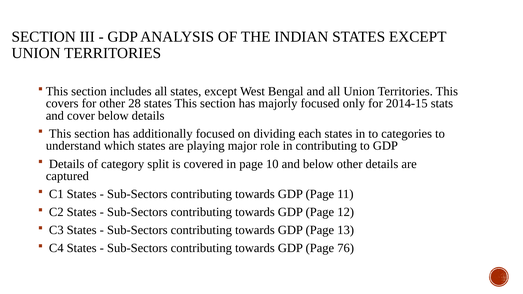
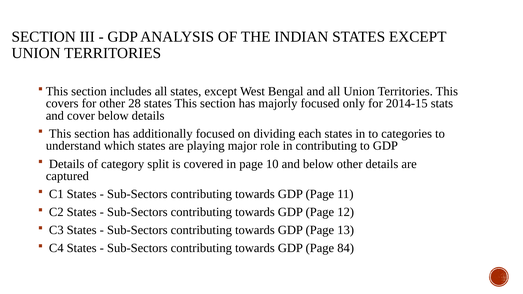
76: 76 -> 84 (346, 248)
